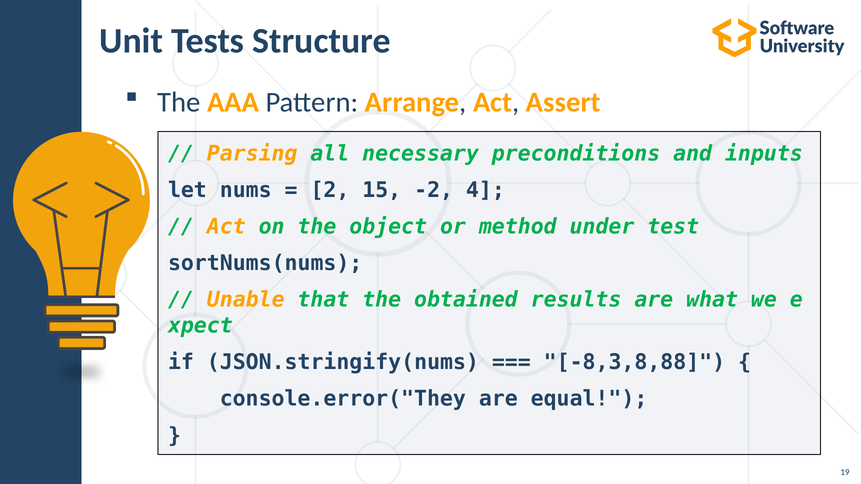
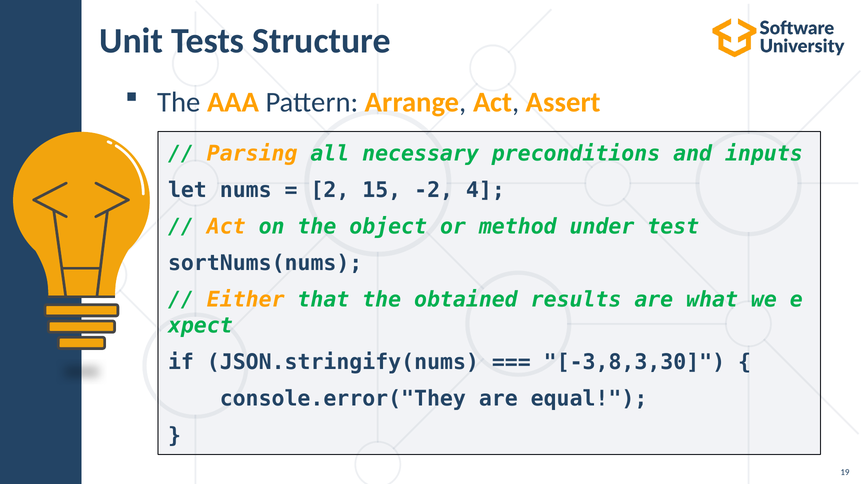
Unable: Unable -> Either (246, 300)
-8,3,8,88: -8,3,8,88 -> -3,8,3,30 (634, 362)
